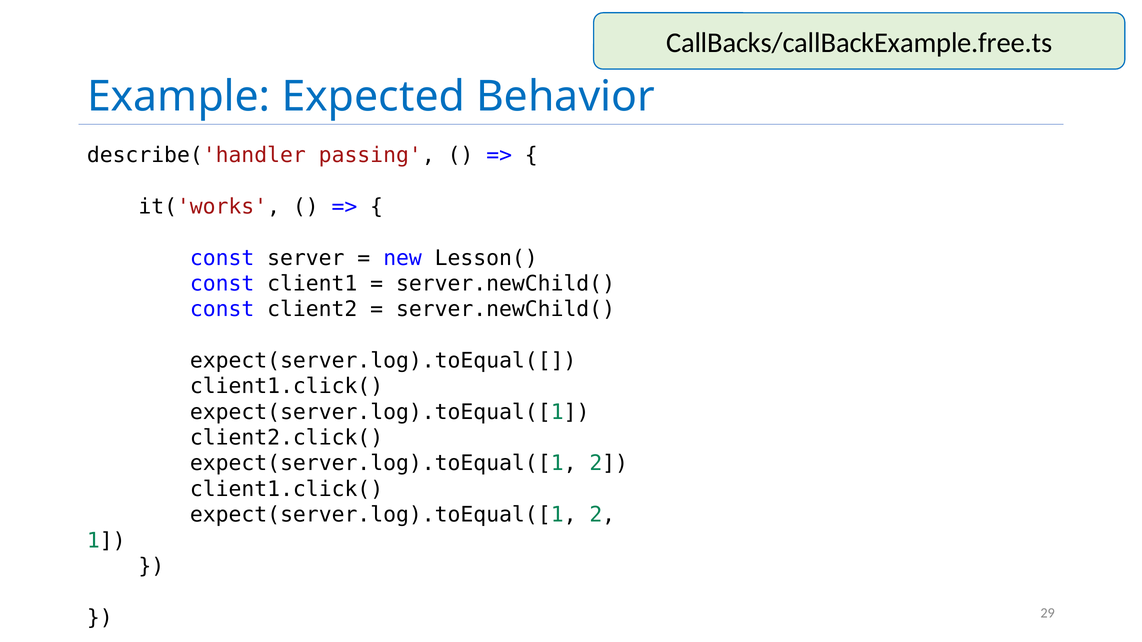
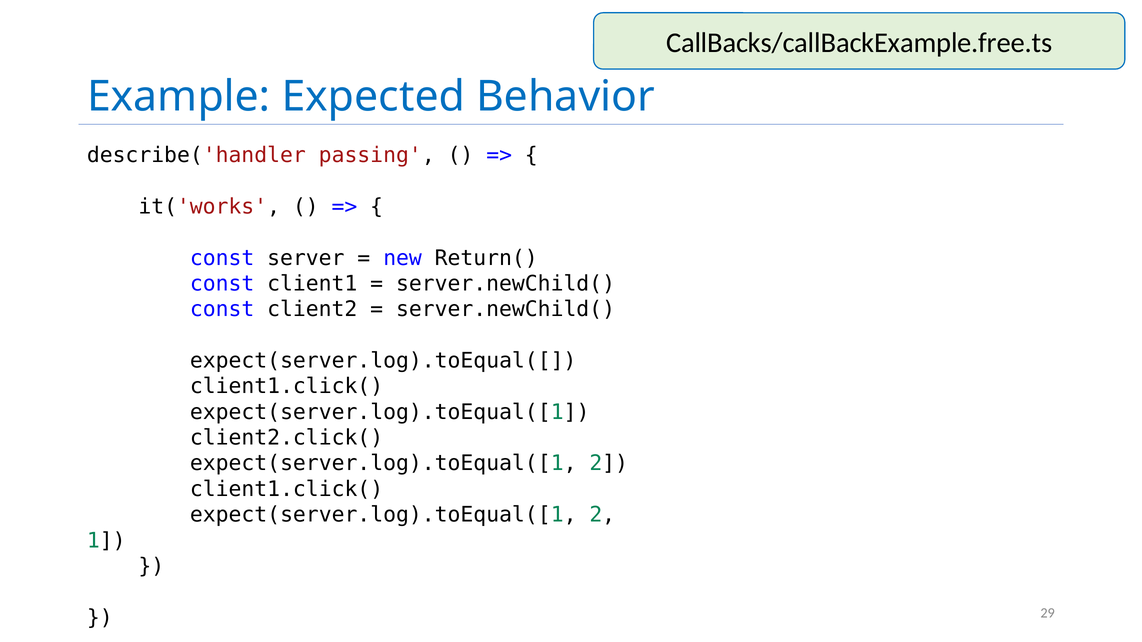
Lesson(: Lesson( -> Return( (486, 258)
